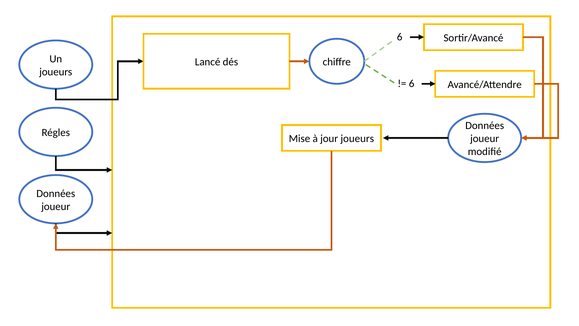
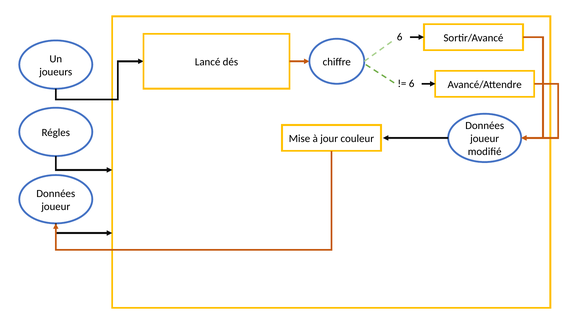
jour joueurs: joueurs -> couleur (357, 139)
